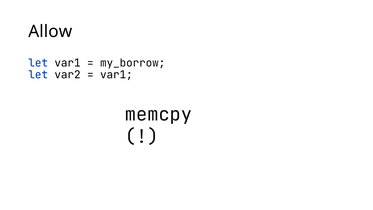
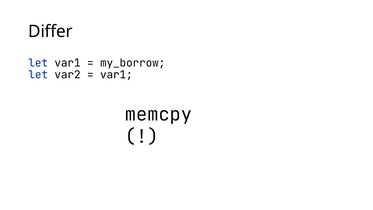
Allow: Allow -> Differ (50, 31)
